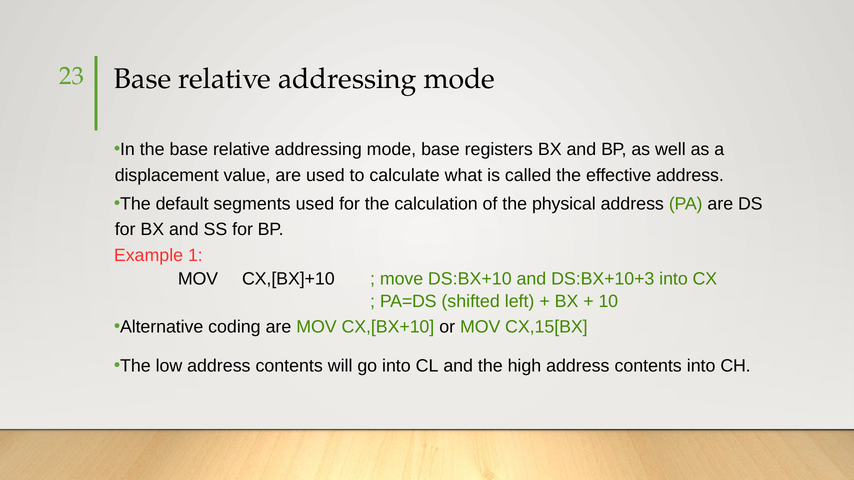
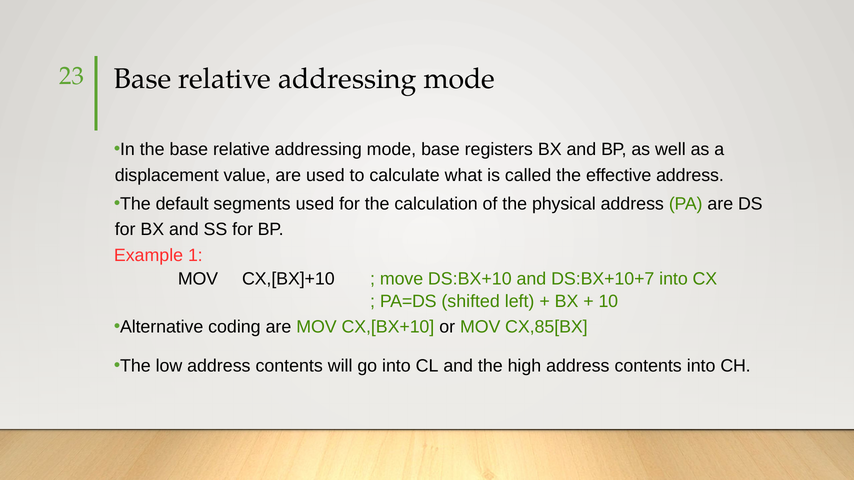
DS:BX+10+3: DS:BX+10+3 -> DS:BX+10+7 (603, 279)
CX,15[BX: CX,15[BX -> CX,85[BX (546, 327)
